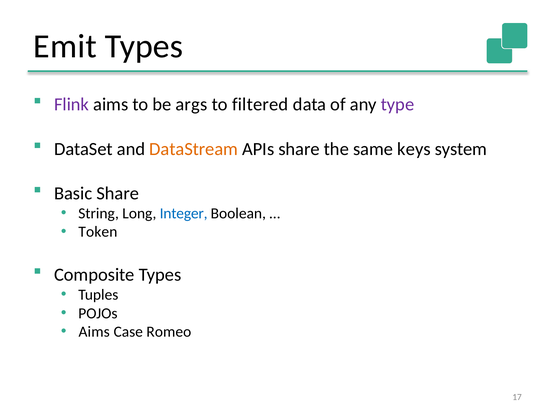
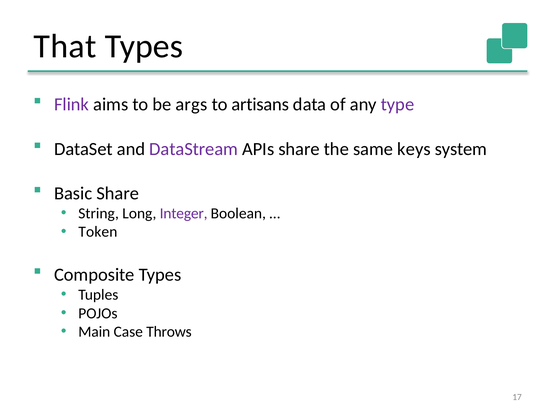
Emit: Emit -> That (65, 46)
filtered: filtered -> artisans (260, 105)
DataStream colour: orange -> purple (194, 149)
Integer colour: blue -> purple (184, 214)
Aims: Aims -> Main (94, 332)
Romeo: Romeo -> Throws (169, 332)
